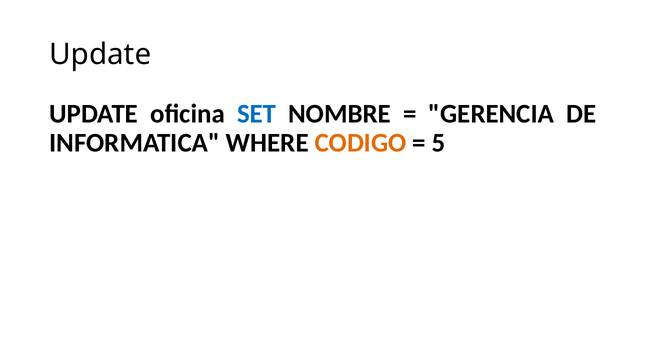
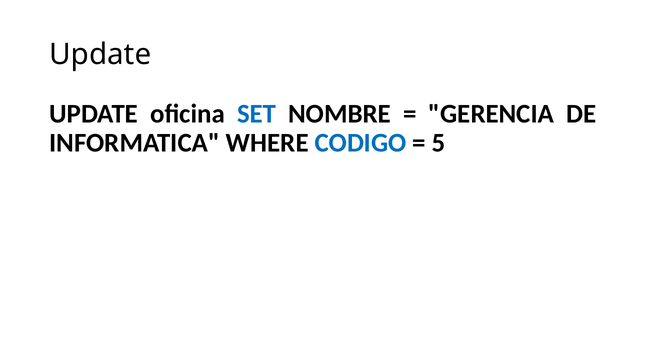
CODIGO colour: orange -> blue (361, 143)
